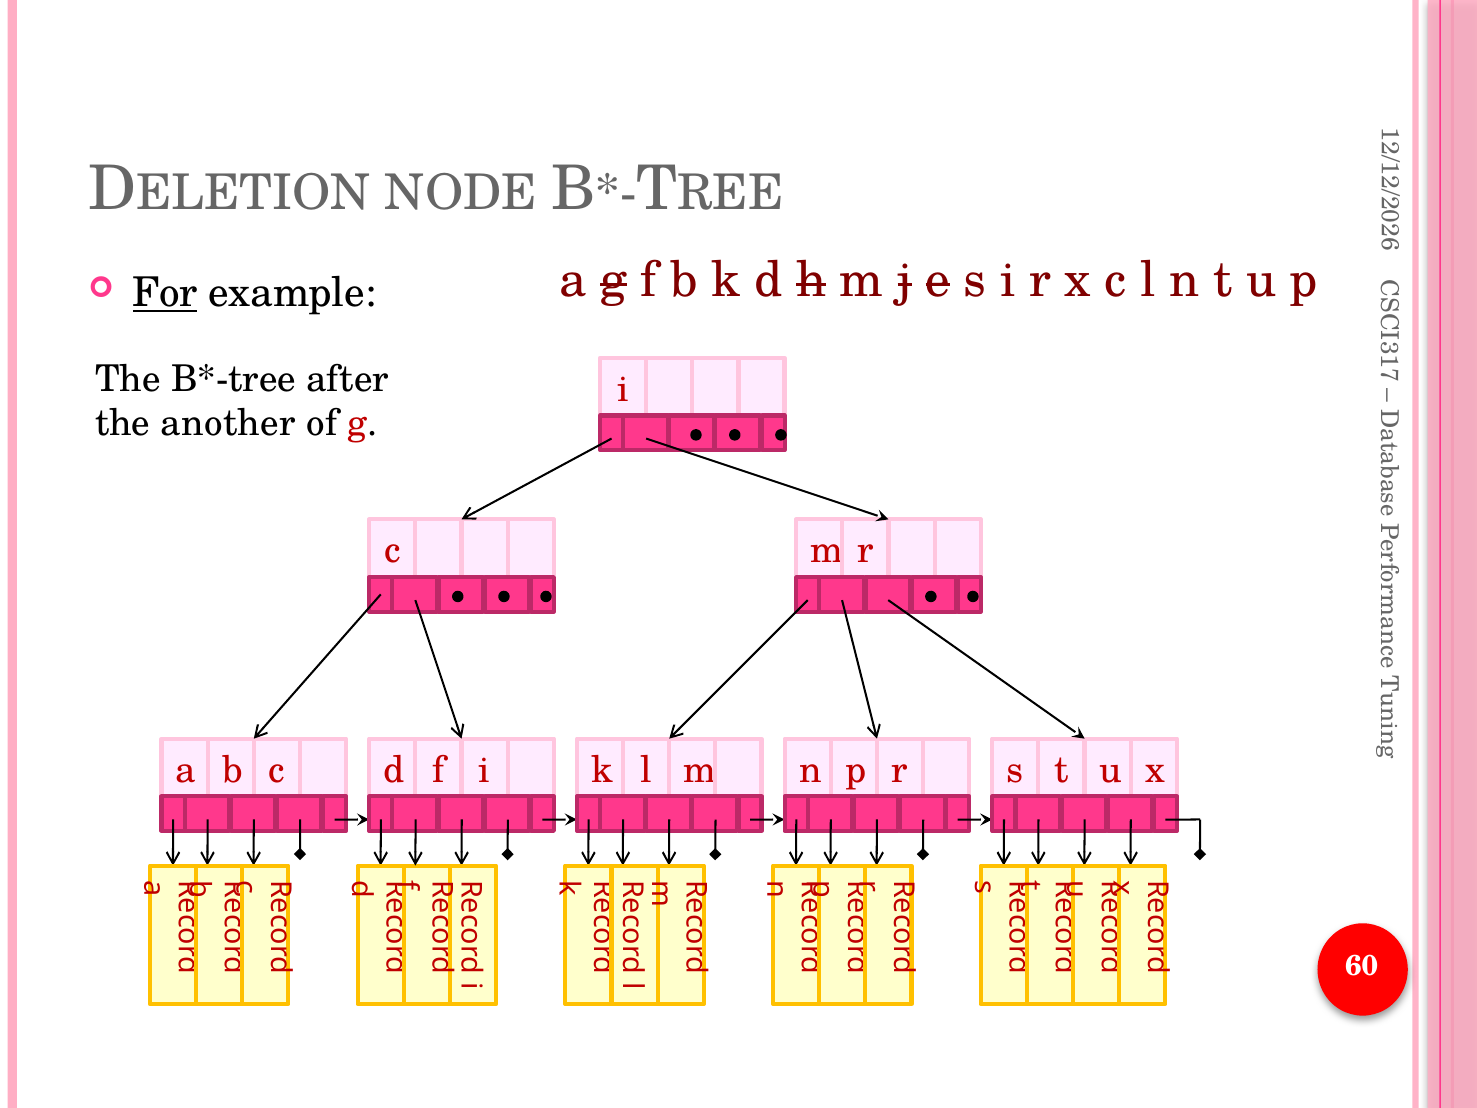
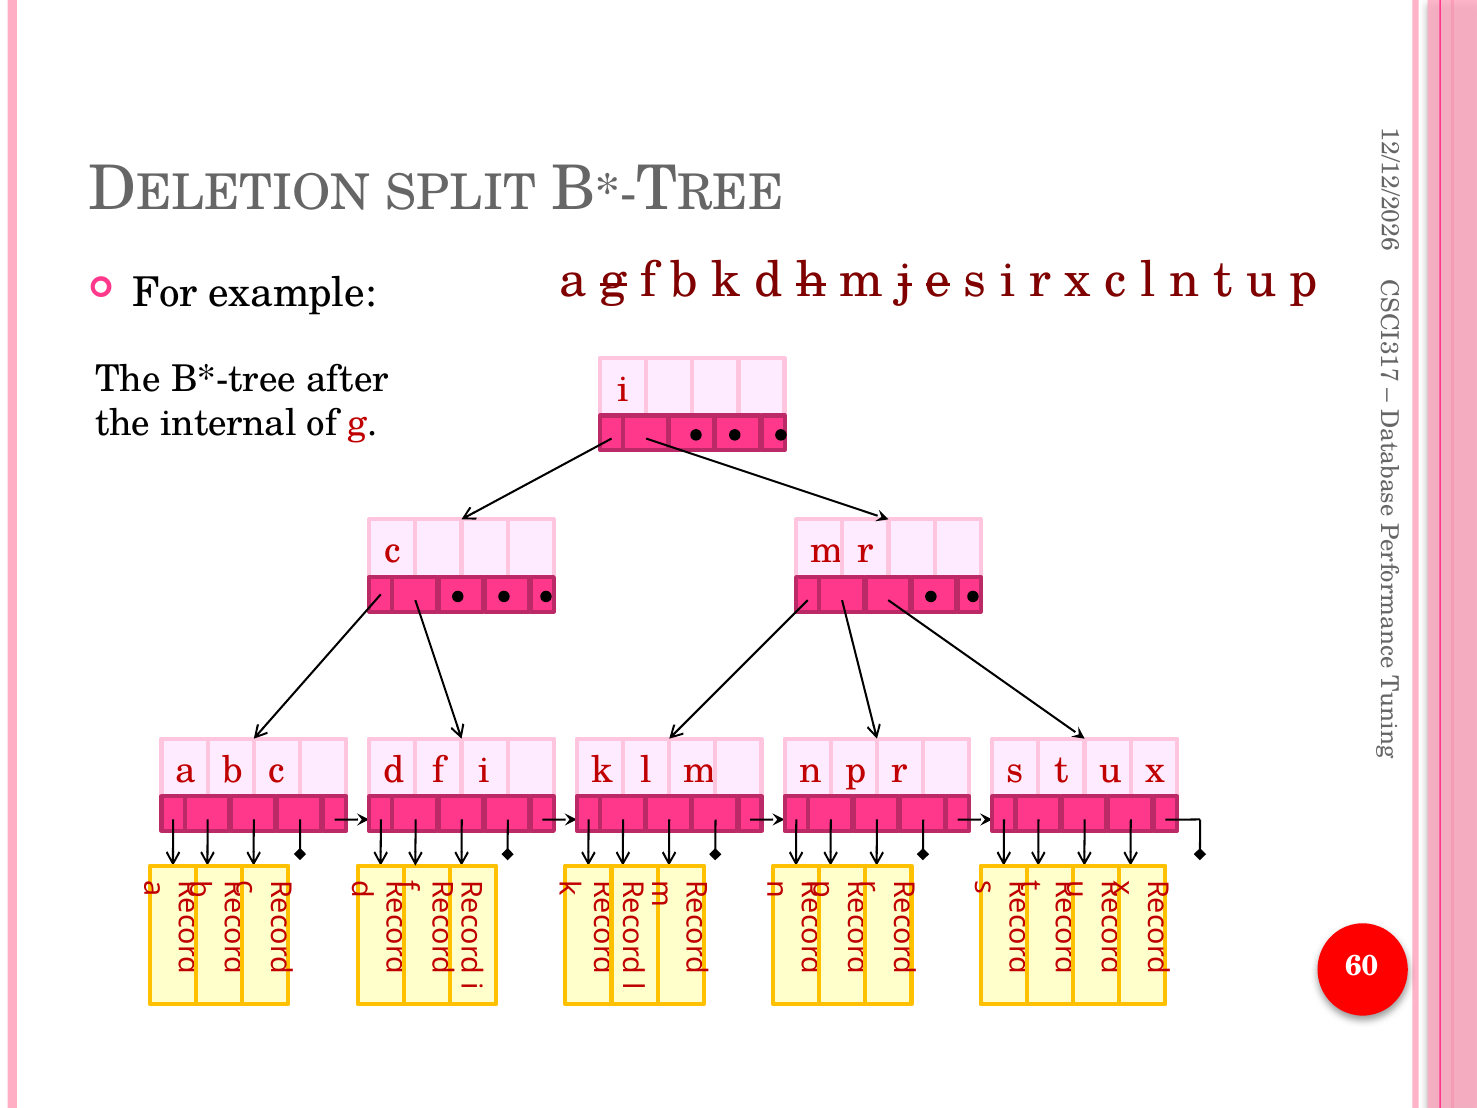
NODE: NODE -> SPLIT (461, 193)
For underline: present -> none (165, 293)
another: another -> internal (229, 423)
